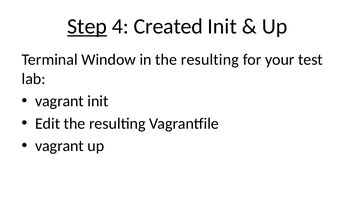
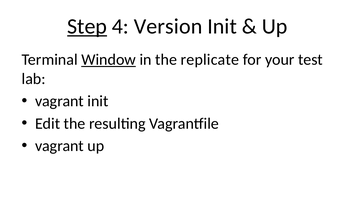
Created: Created -> Version (168, 27)
Window underline: none -> present (109, 60)
in the resulting: resulting -> replicate (210, 60)
